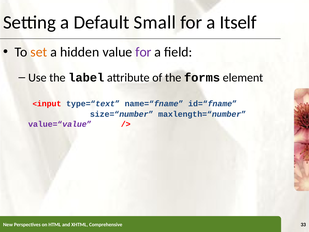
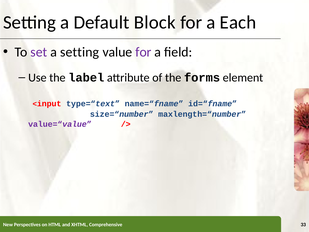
Small: Small -> Block (155, 22)
Itself: Itself -> Each (238, 22)
set colour: orange -> purple (39, 52)
a hidden: hidden -> setting (80, 52)
